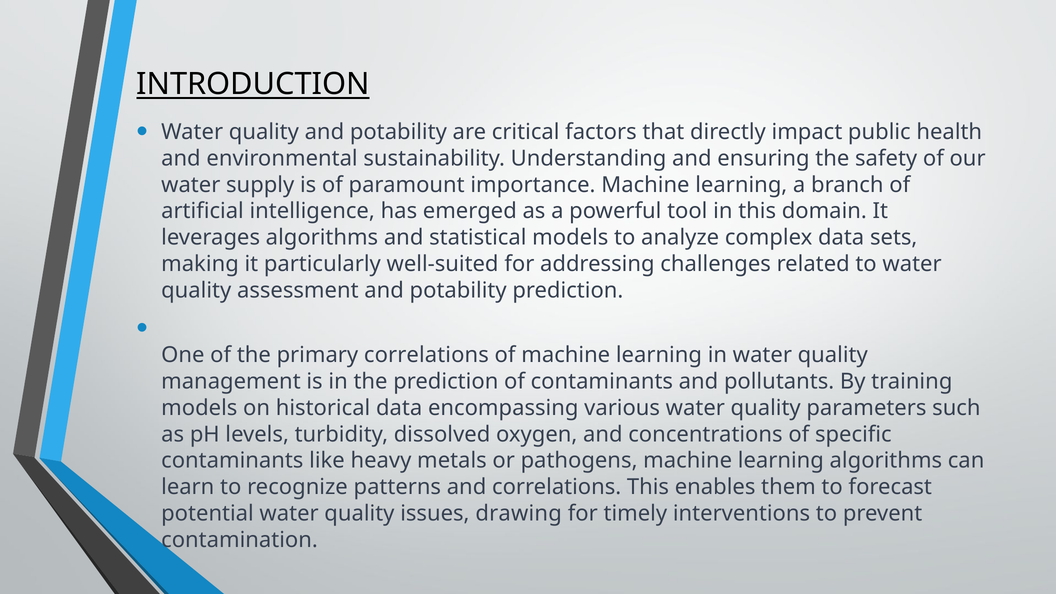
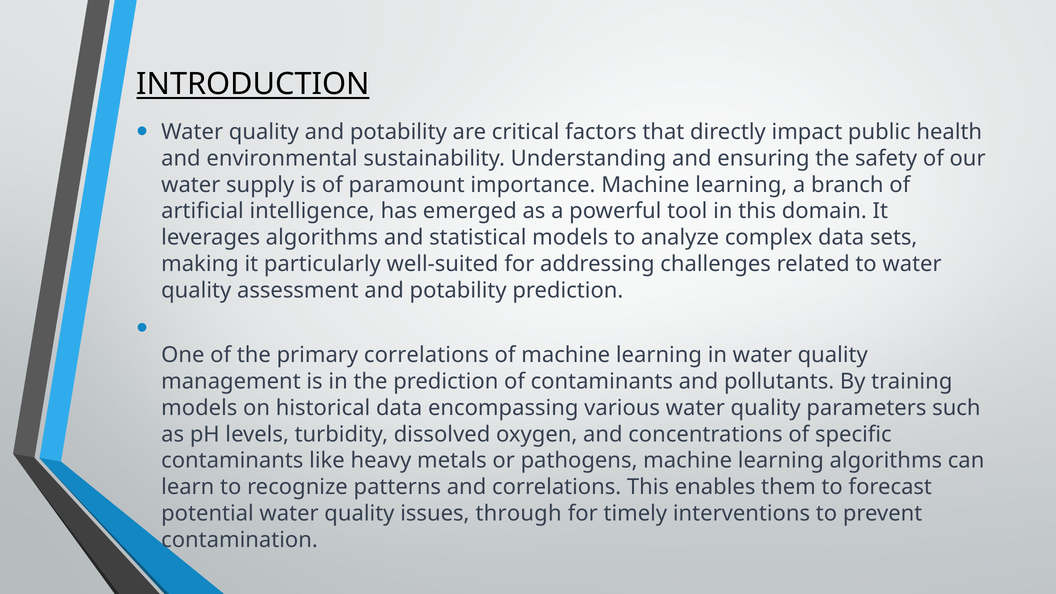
drawing: drawing -> through (519, 514)
